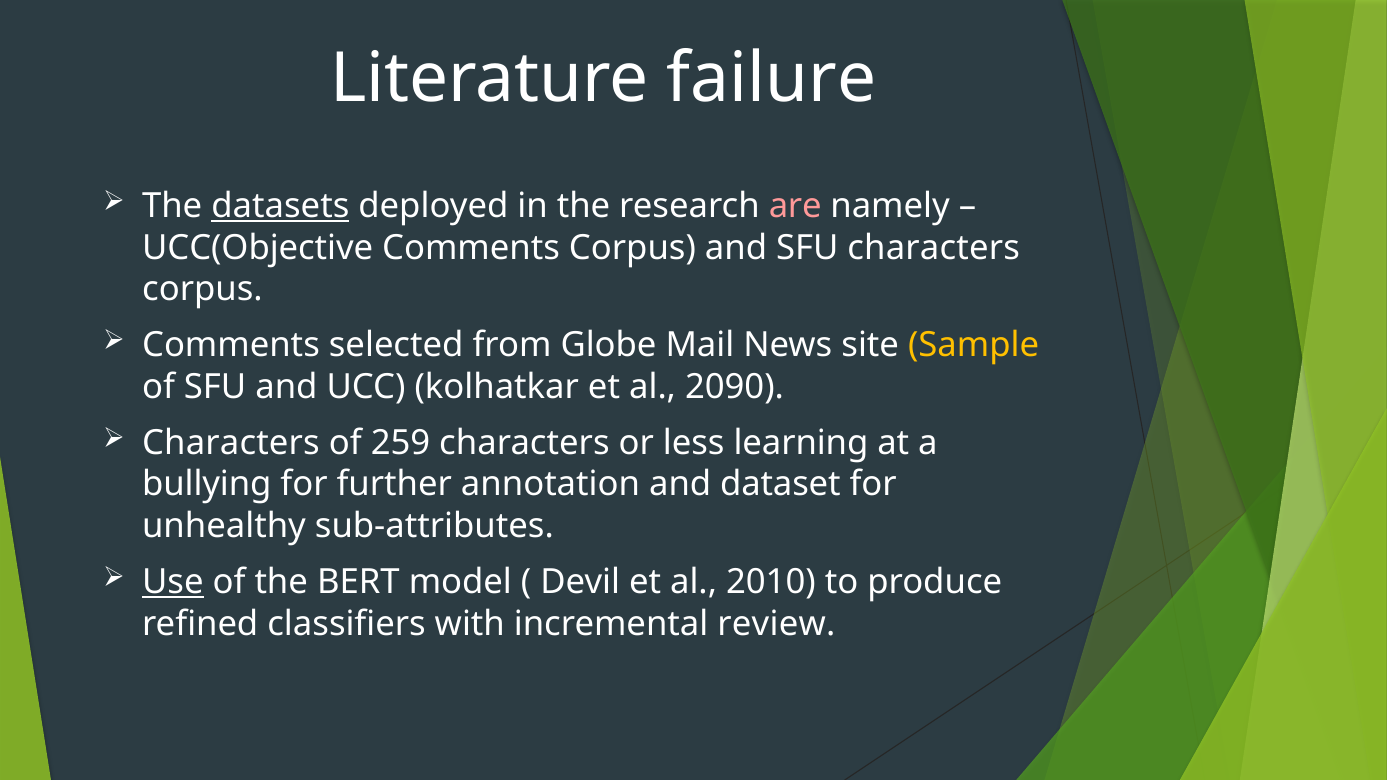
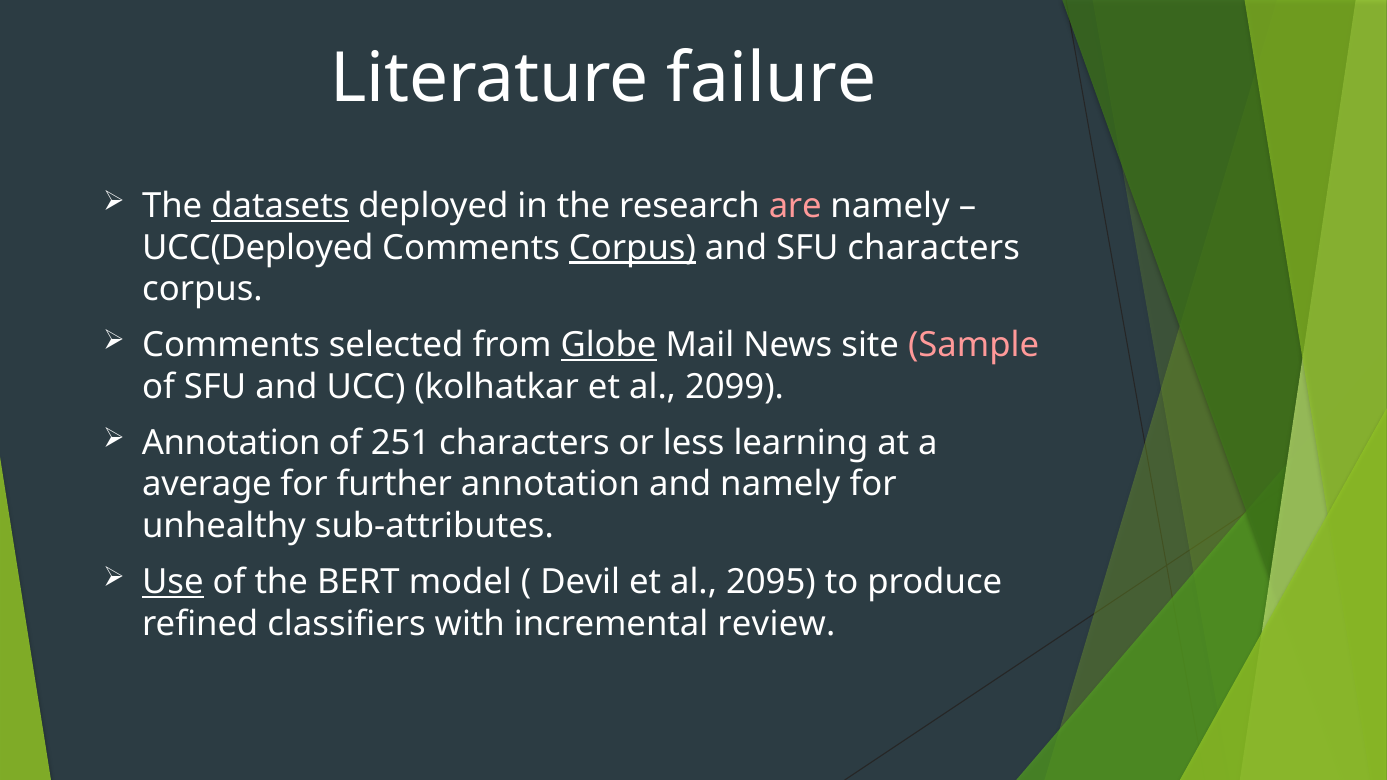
UCC(Objective: UCC(Objective -> UCC(Deployed (258, 248)
Corpus underline: none -> present (632, 248)
Globe underline: none -> present (609, 345)
Sample colour: yellow -> pink (974, 345)
2090: 2090 -> 2099 (734, 387)
Characters: Characters -> Annotation (231, 443)
259: 259 -> 251 (401, 443)
bullying: bullying -> average (207, 485)
and dataset: dataset -> namely (780, 485)
2010: 2010 -> 2095 (771, 582)
